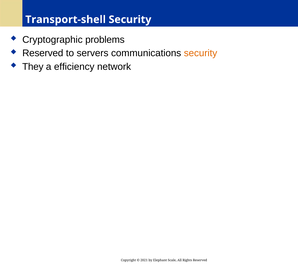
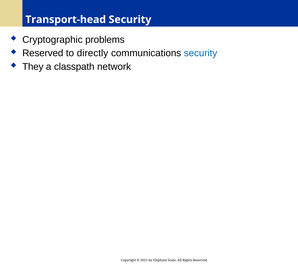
Transport-shell: Transport-shell -> Transport-head (66, 20)
servers: servers -> directly (93, 53)
security colour: orange -> blue (201, 53)
efficiency: efficiency -> classpath (74, 67)
